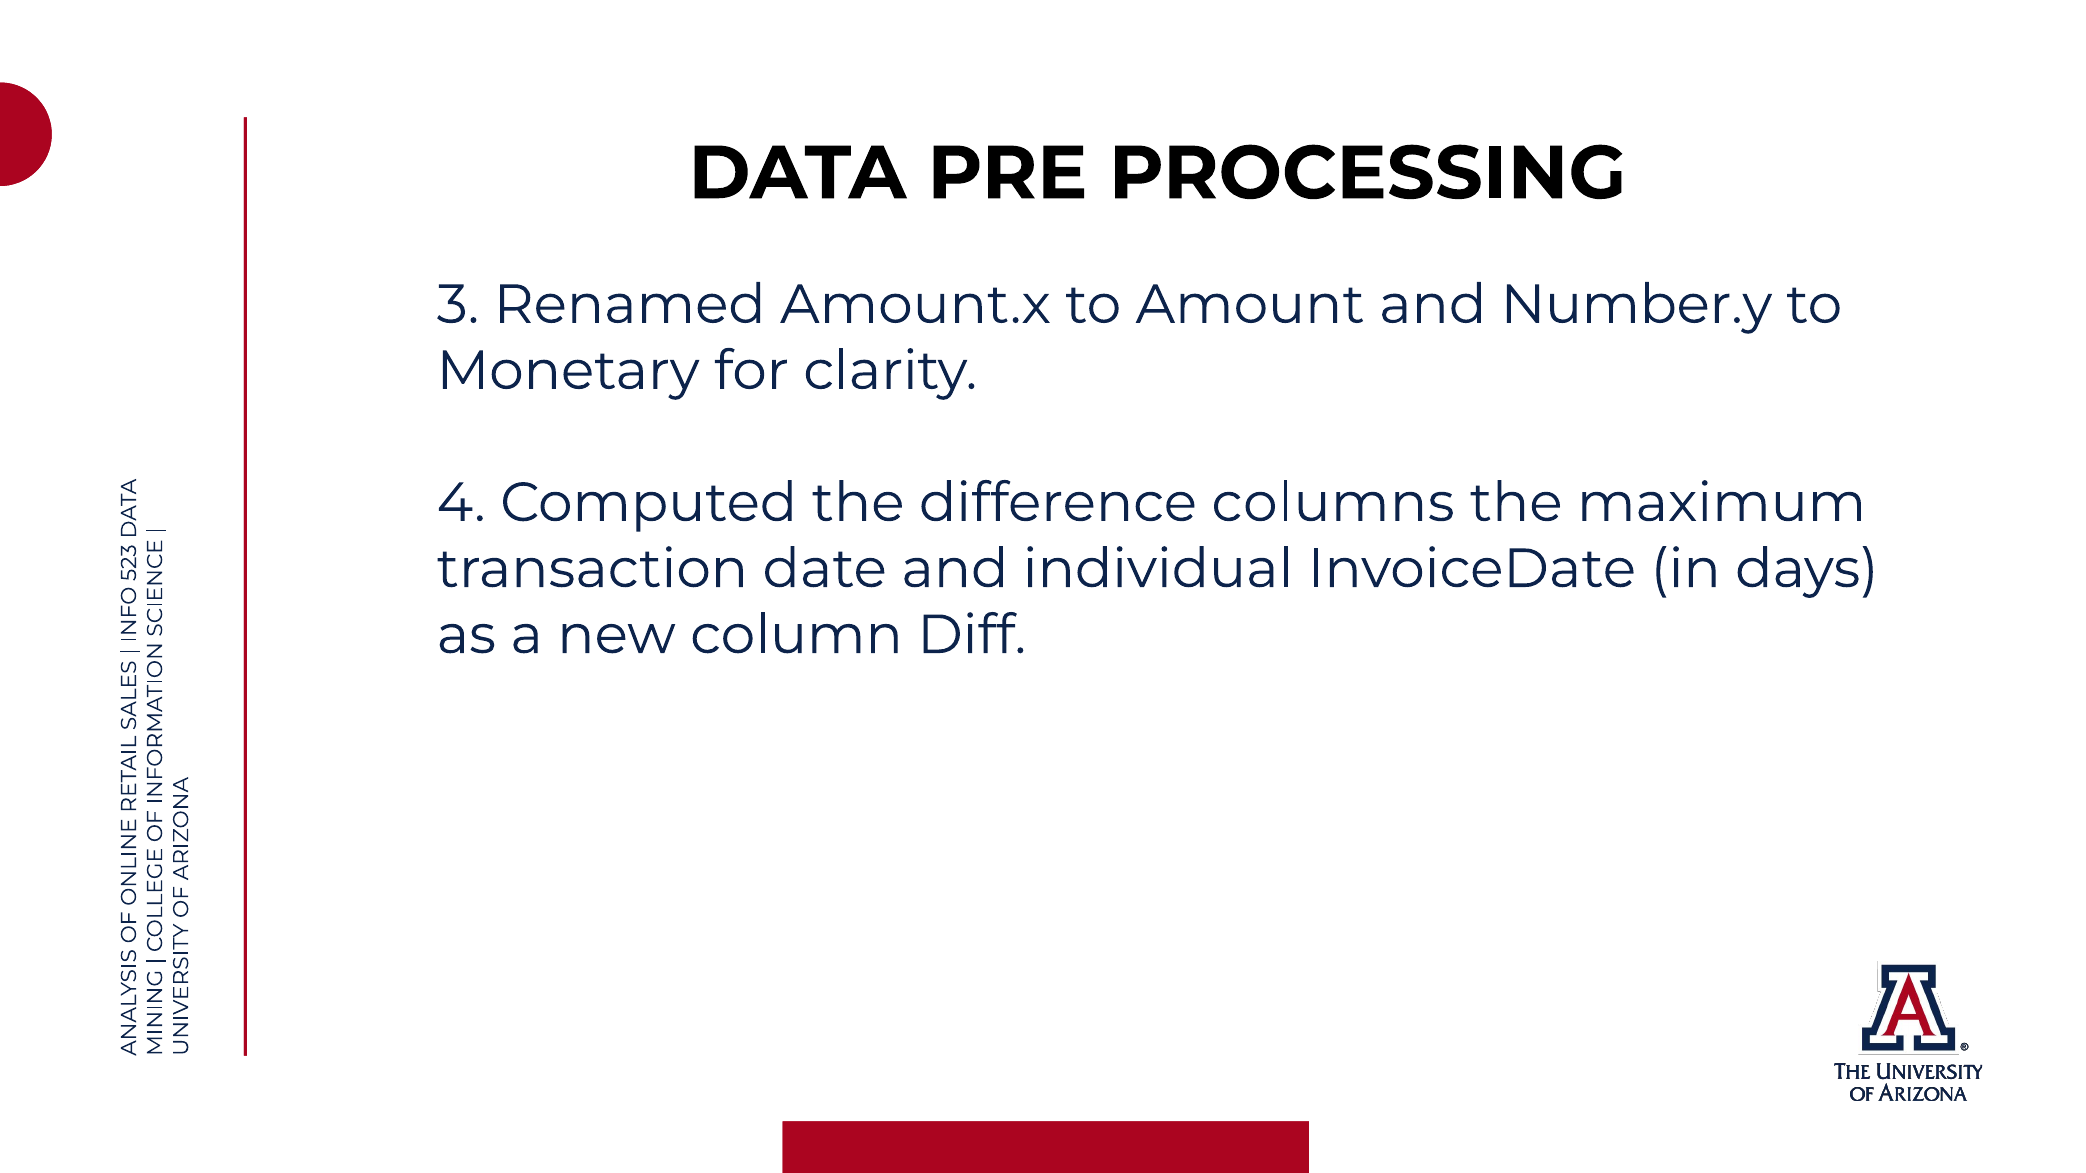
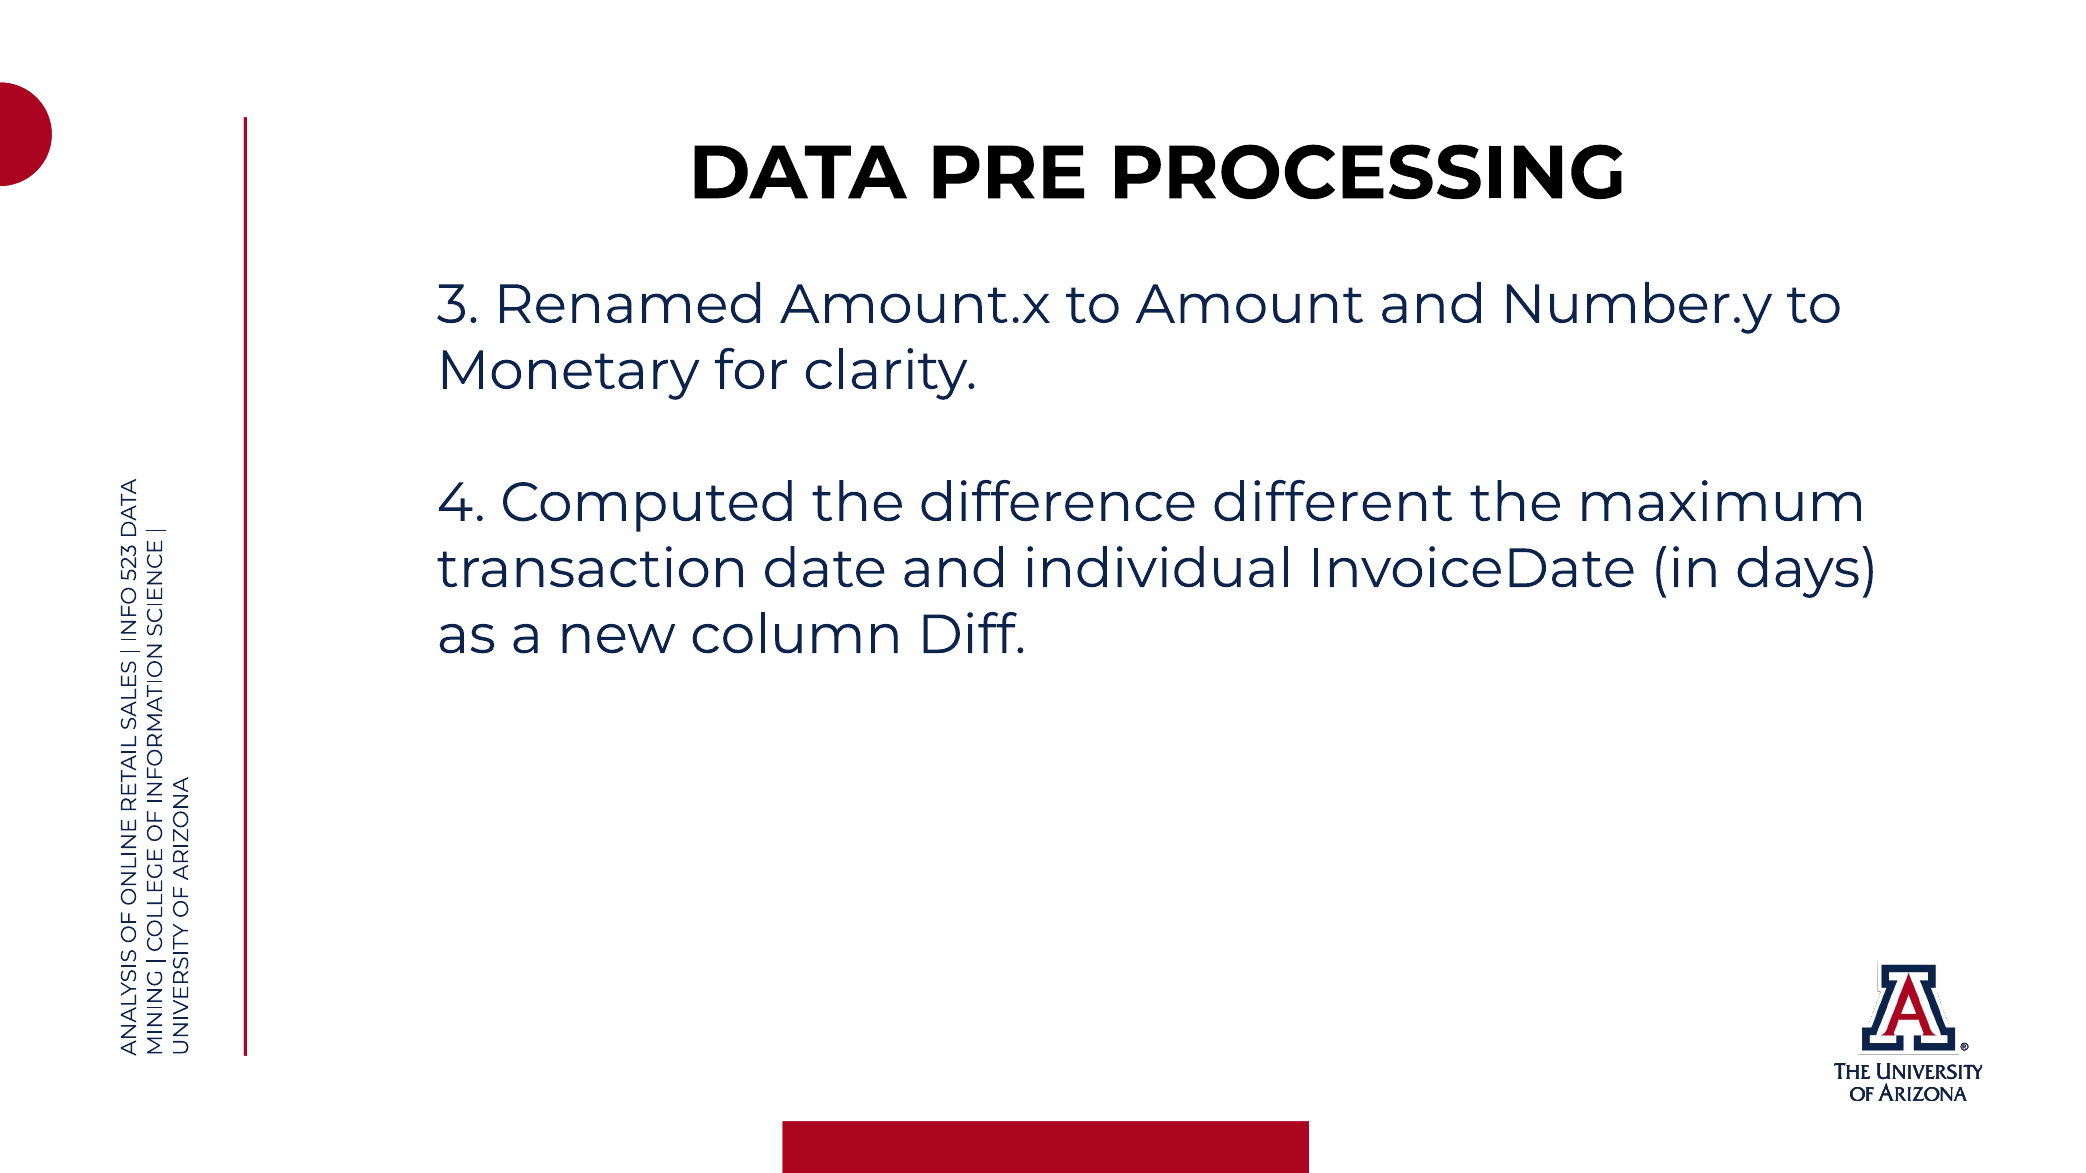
columns: columns -> different (1333, 503)
